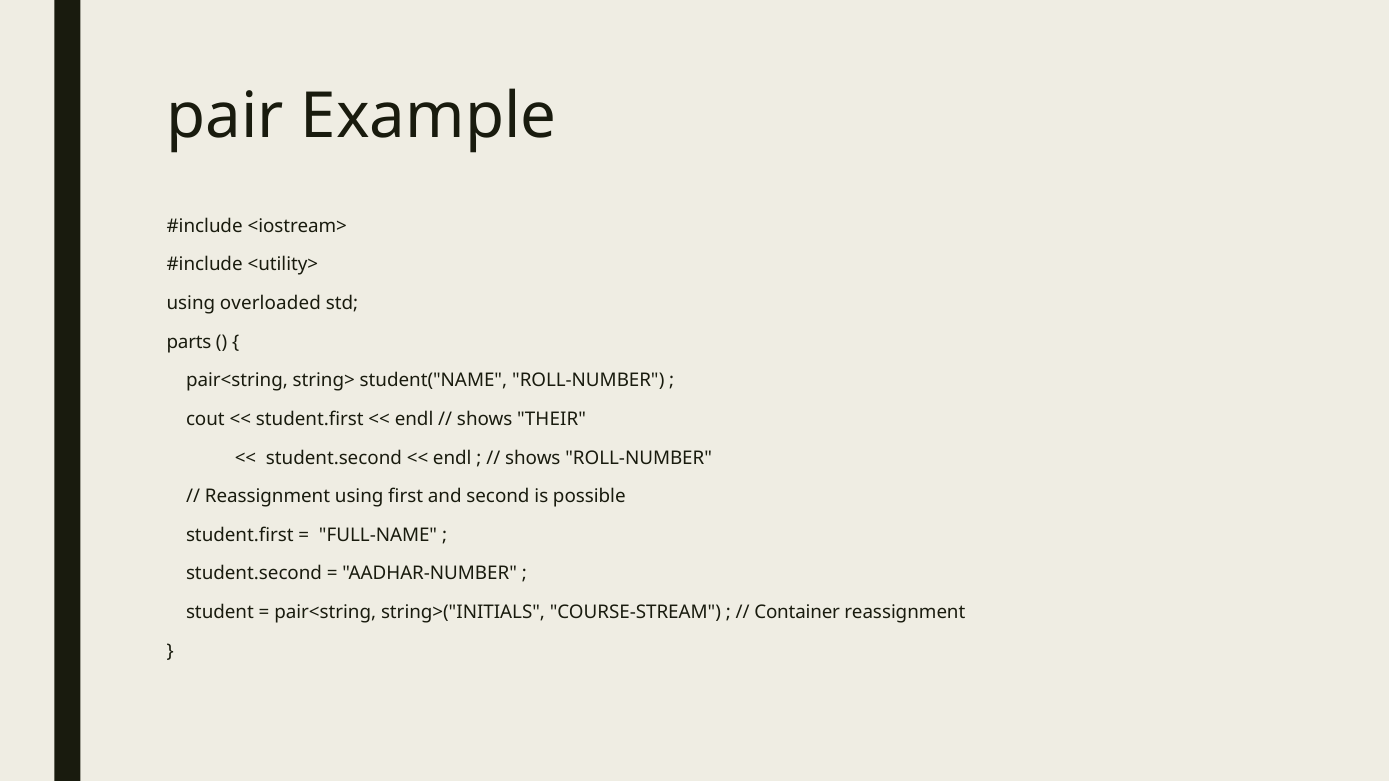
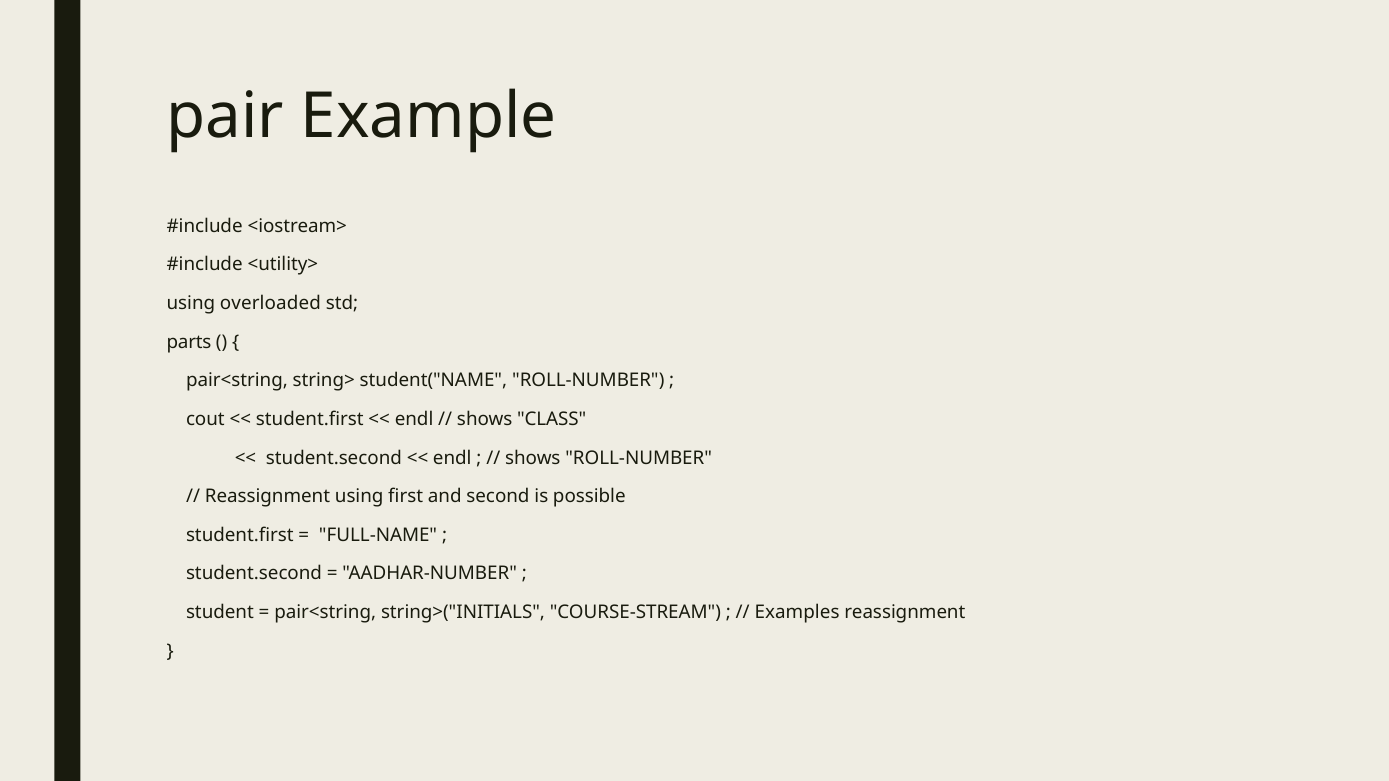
THEIR: THEIR -> CLASS (552, 419)
Container: Container -> Examples (797, 613)
